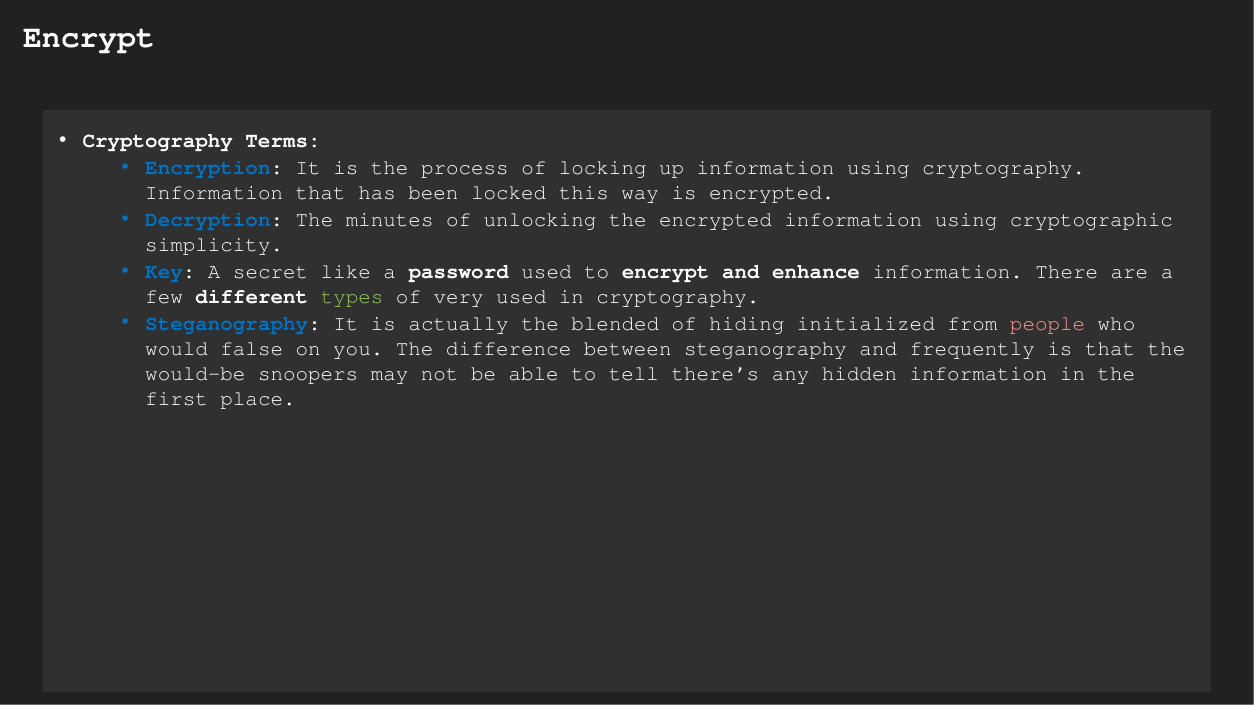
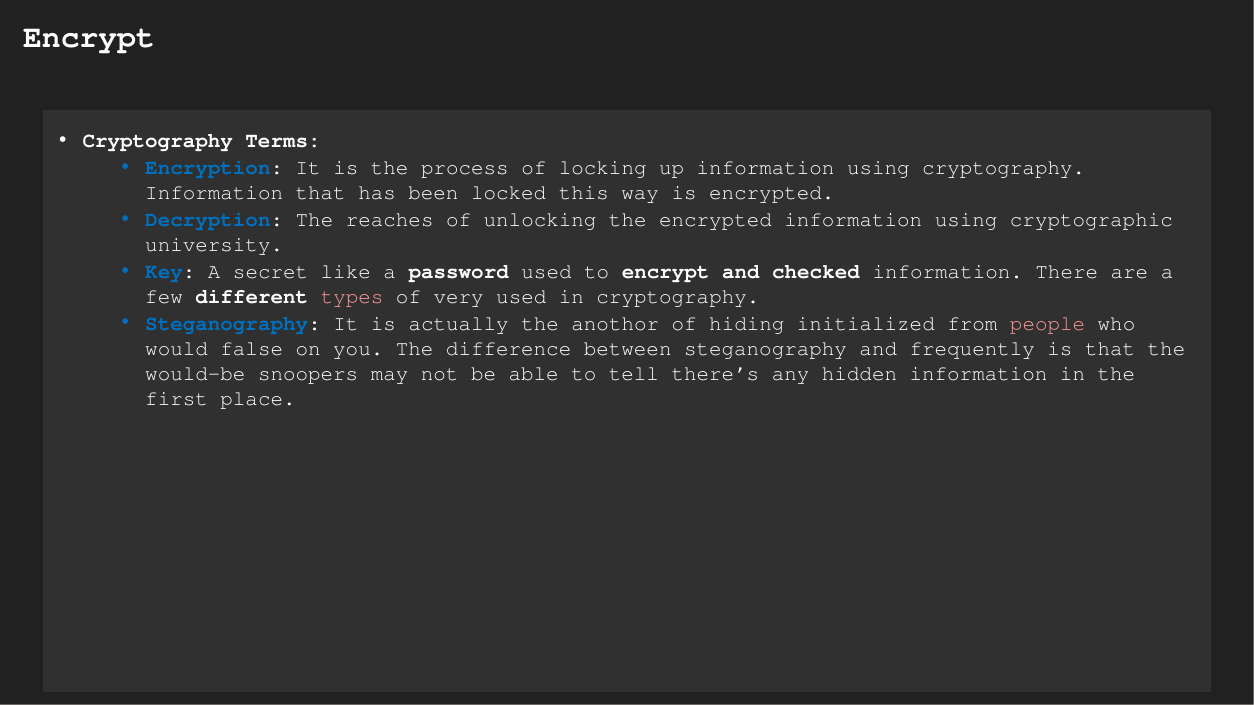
minutes: minutes -> reaches (390, 220)
simplicity: simplicity -> university (214, 245)
enhance: enhance -> checked (816, 271)
types colour: light green -> pink (352, 296)
blended: blended -> anothor (615, 323)
